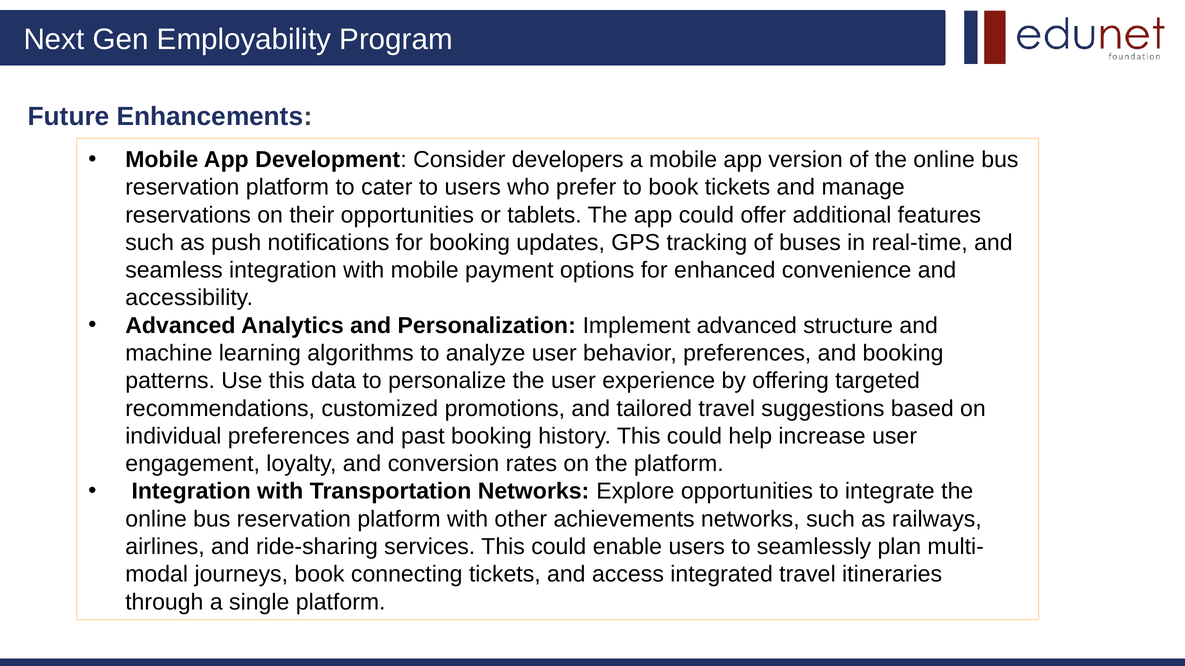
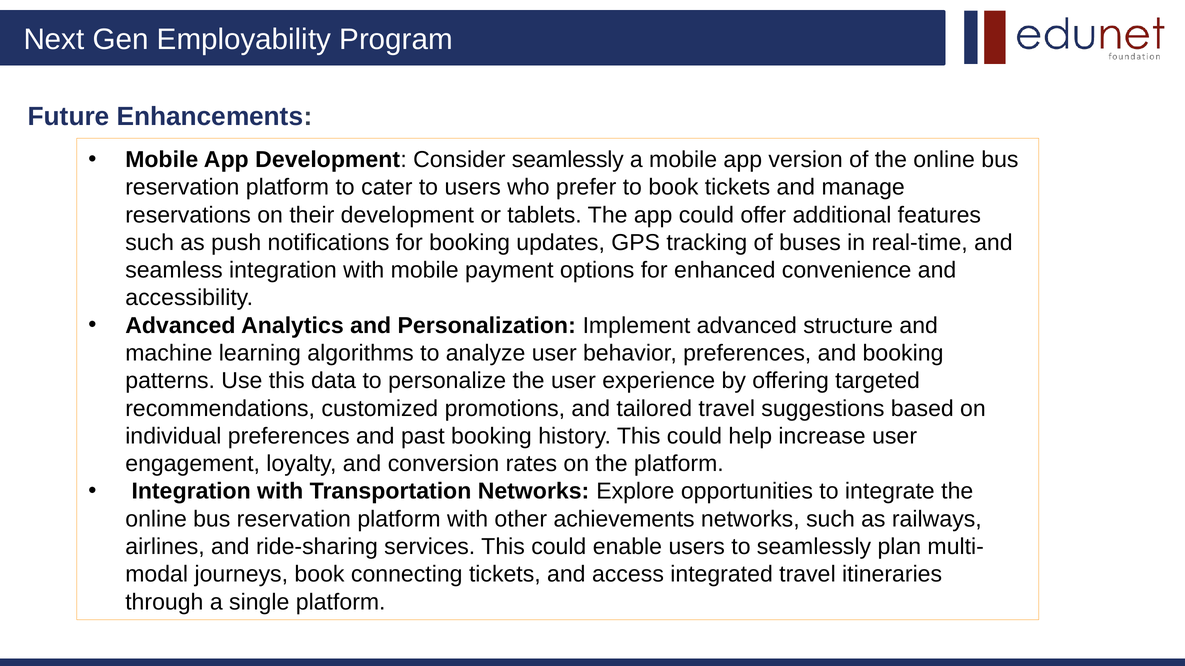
Consider developers: developers -> seamlessly (568, 160)
their opportunities: opportunities -> development (407, 215)
